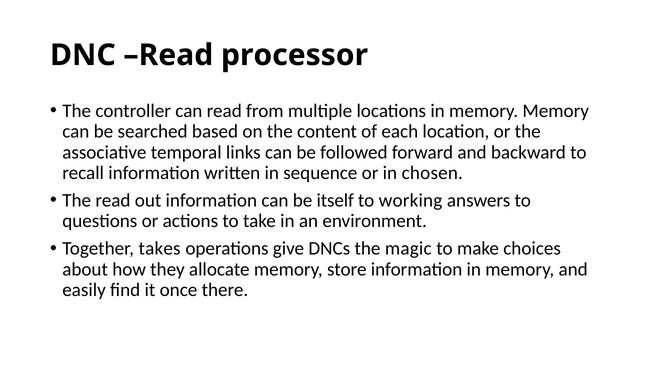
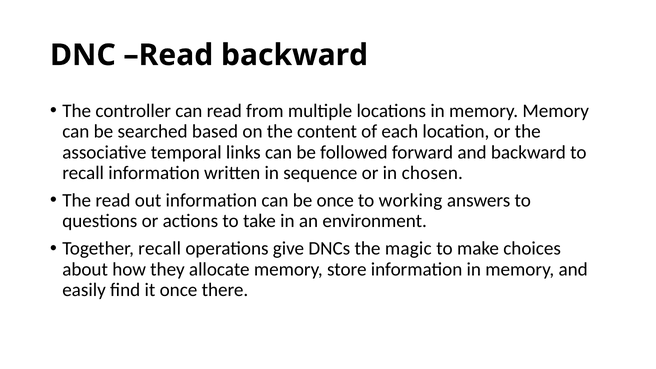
Read processor: processor -> backward (295, 55)
be itself: itself -> once (335, 200)
Together takes: takes -> recall (160, 249)
